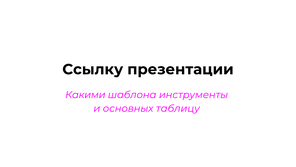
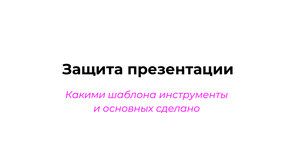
Ссылку: Ссылку -> Защита (93, 69)
таблицу: таблицу -> сделано (178, 108)
